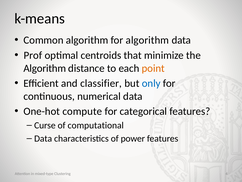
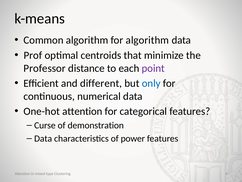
Algorithm: Algorithm -> Professor (45, 68)
point colour: orange -> purple (153, 68)
classifier: classifier -> different (101, 83)
One-hot compute: compute -> attention (82, 111)
computational: computational -> demonstration (96, 125)
